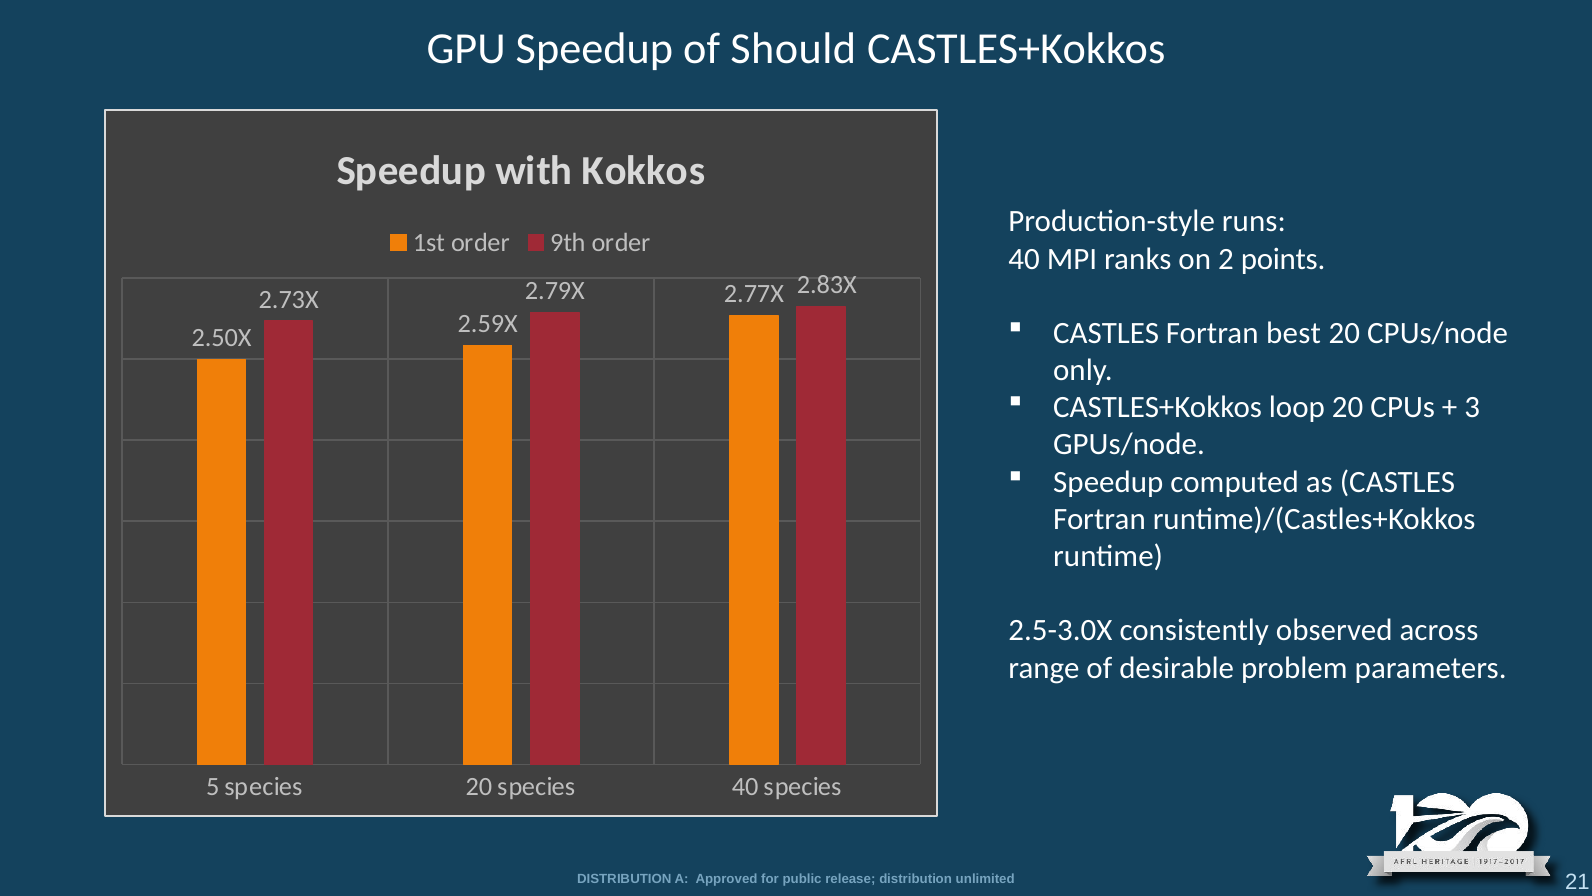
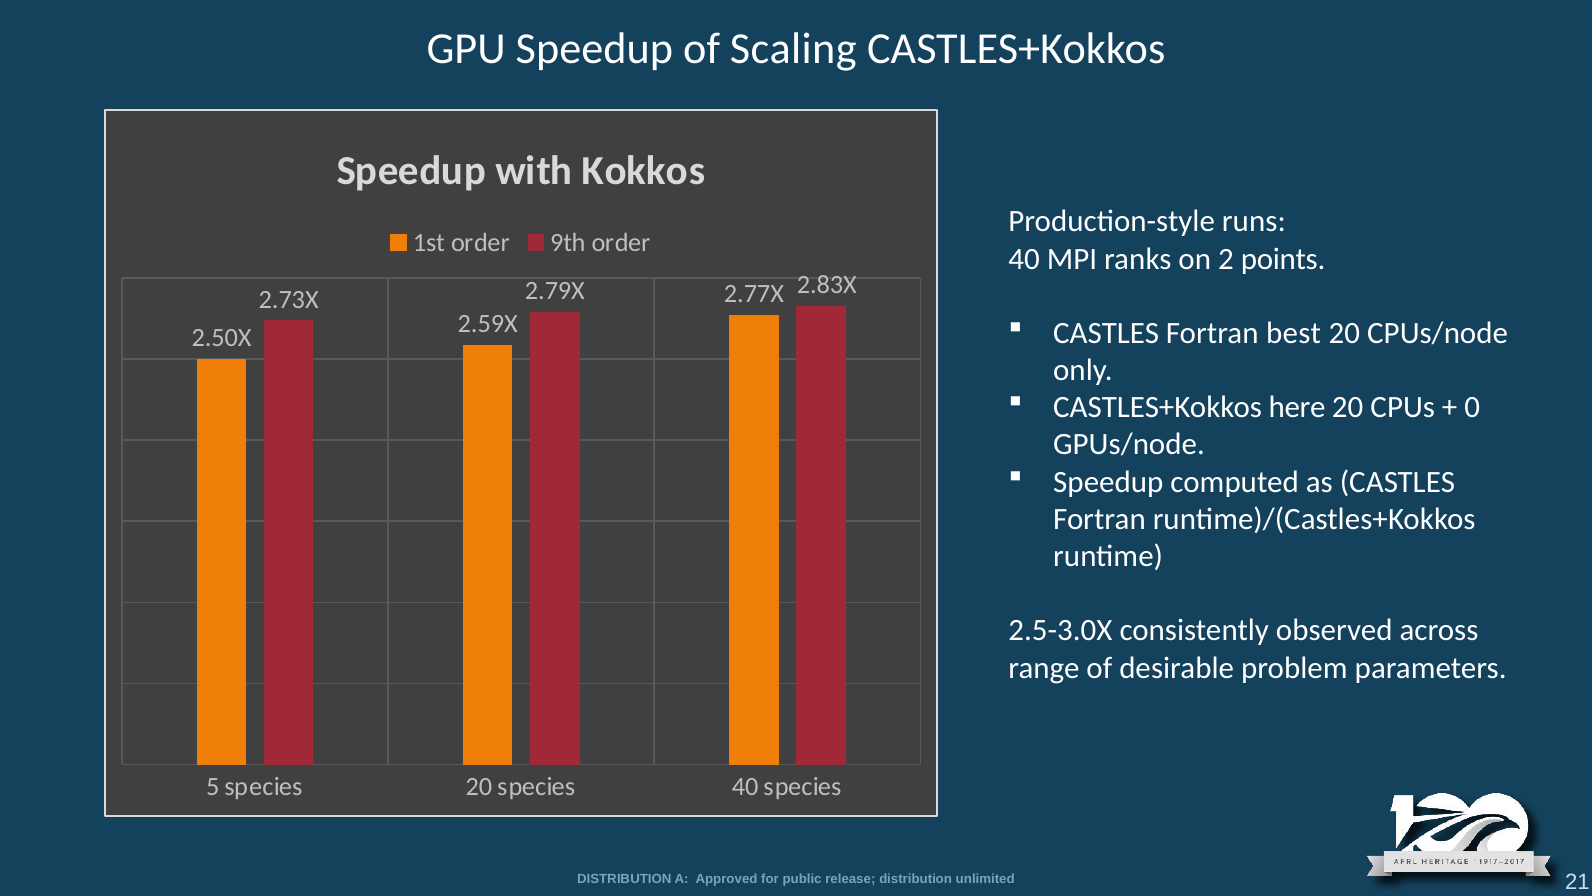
Should: Should -> Scaling (793, 49)
loop: loop -> here (1297, 407)
3: 3 -> 0 (1472, 407)
